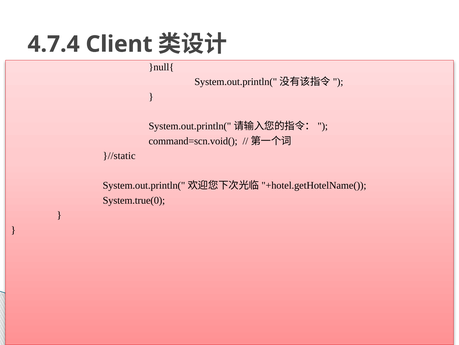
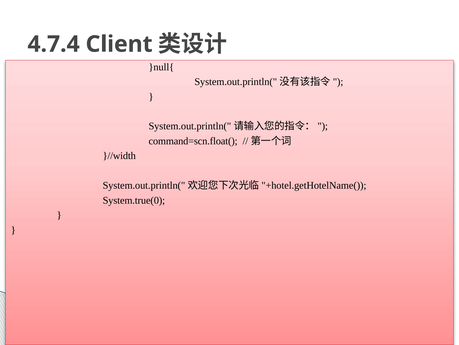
command=scn.void(: command=scn.void( -> command=scn.float( (193, 141)
}//static: }//static -> }//width (119, 156)
